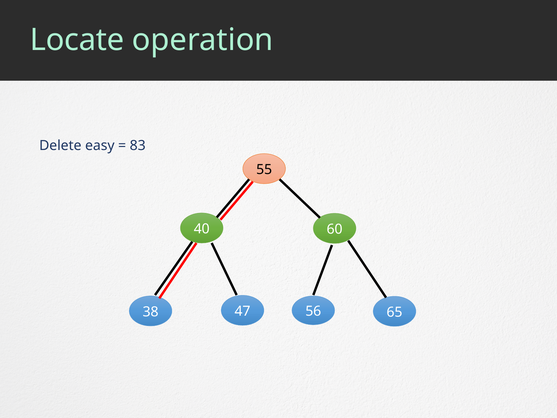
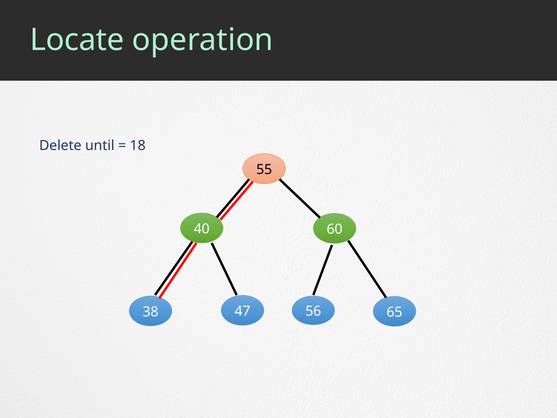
easy: easy -> until (100, 145)
83: 83 -> 18 (138, 145)
